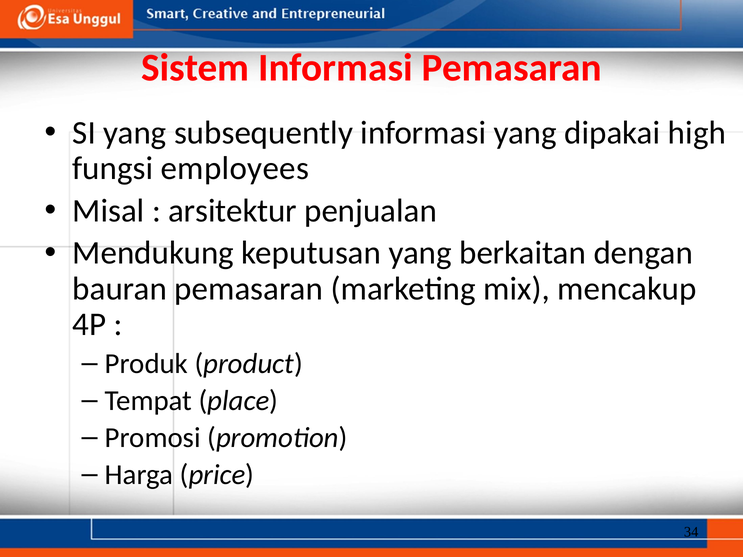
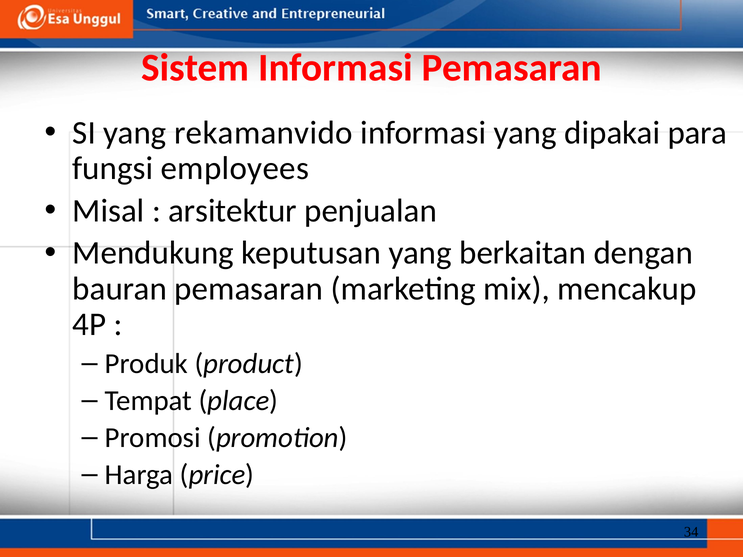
subsequently: subsequently -> rekamanvido (263, 133)
high: high -> para (697, 133)
